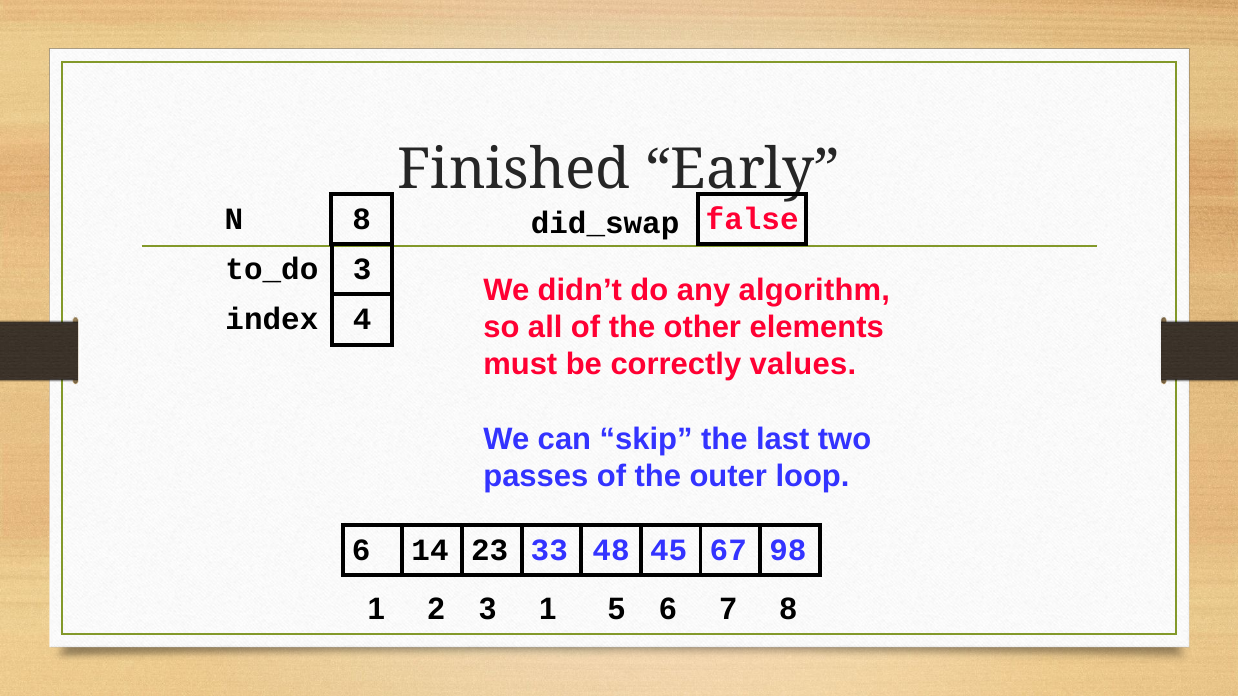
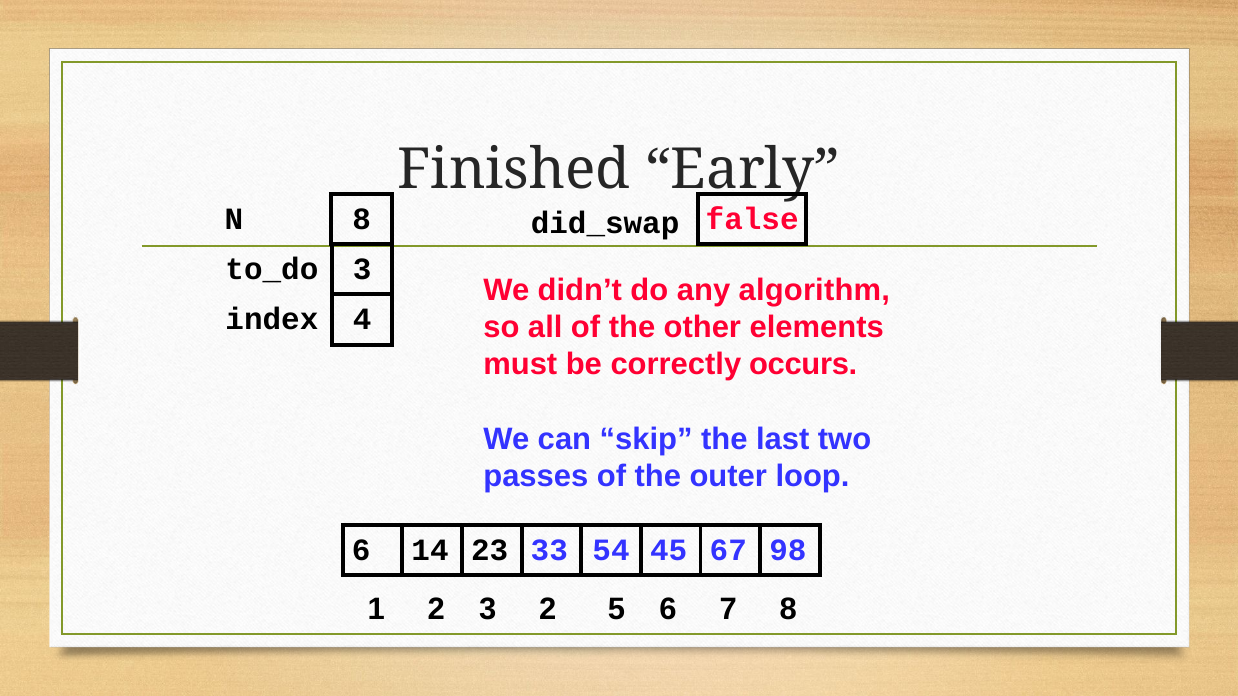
values: values -> occurs (803, 365)
48: 48 -> 54 (611, 550)
3 1: 1 -> 2 (548, 609)
